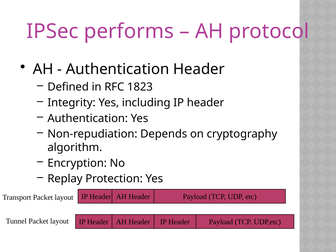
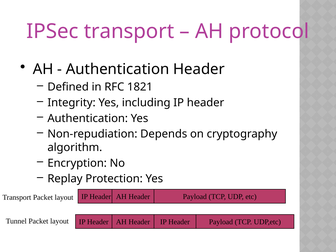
IPSec performs: performs -> transport (129, 31)
1823: 1823 -> 1821 (140, 87)
